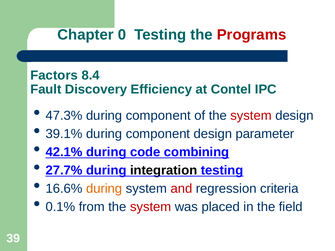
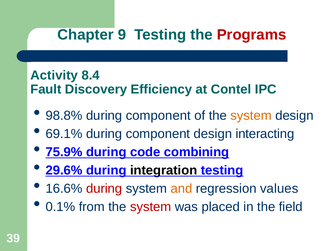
0: 0 -> 9 (122, 35)
Factors: Factors -> Activity (54, 75)
47.3%: 47.3% -> 98.8% (64, 116)
system colour: red -> orange (251, 116)
39.1%: 39.1% -> 69.1% (64, 134)
parameter: parameter -> interacting (265, 134)
42.1%: 42.1% -> 75.9% (64, 152)
27.7%: 27.7% -> 29.6% (64, 171)
during colour: orange -> red (104, 189)
and colour: red -> orange (181, 189)
criteria: criteria -> values (279, 189)
